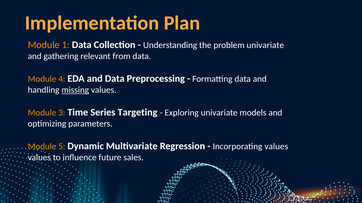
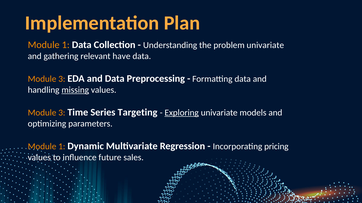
from: from -> have (121, 56)
4: 4 -> 3 (62, 79)
Exploring underline: none -> present (182, 113)
5: 5 -> 1 (62, 147)
Incorporating values: values -> pricing (276, 147)
